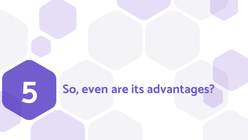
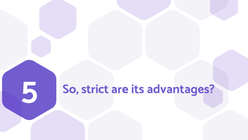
even: even -> strict (95, 89)
